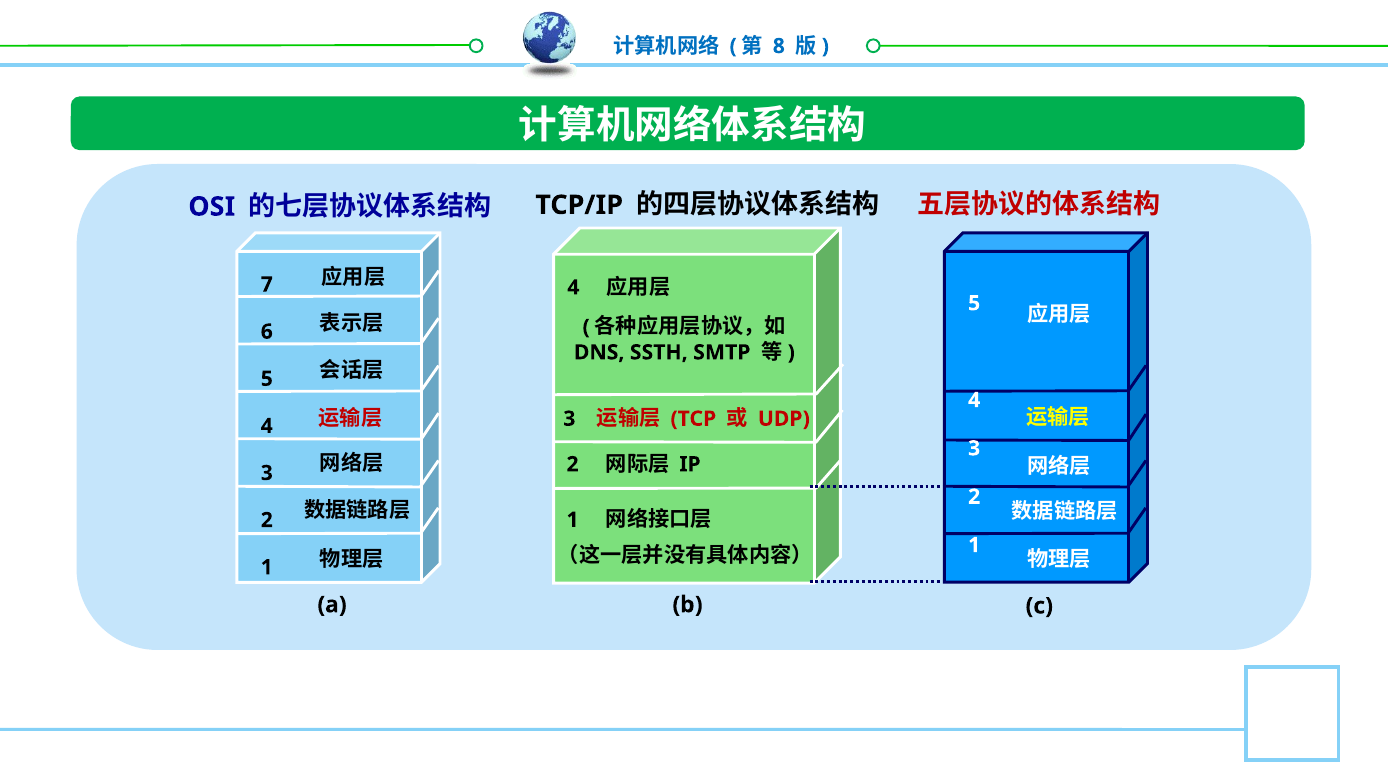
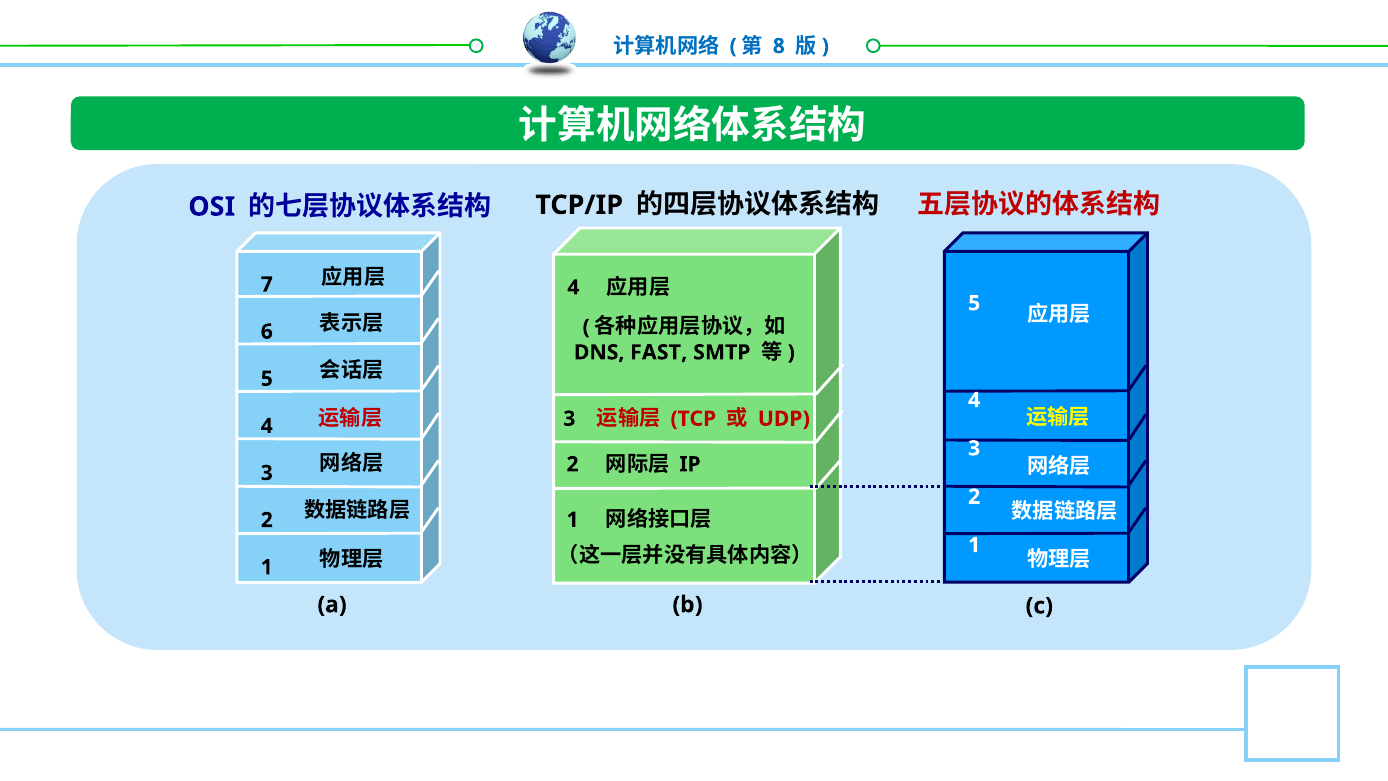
SSTH: SSTH -> FAST (659, 352)
